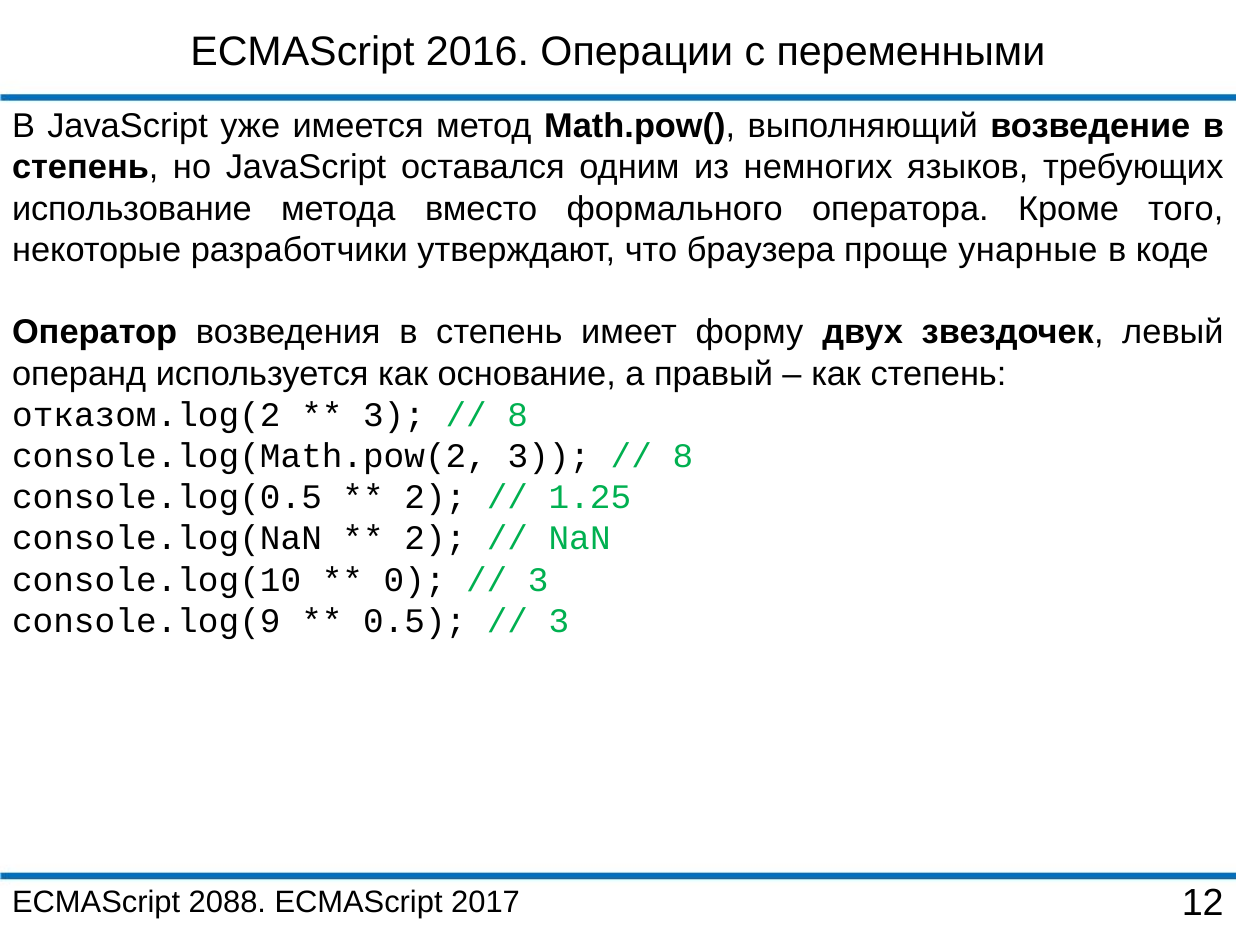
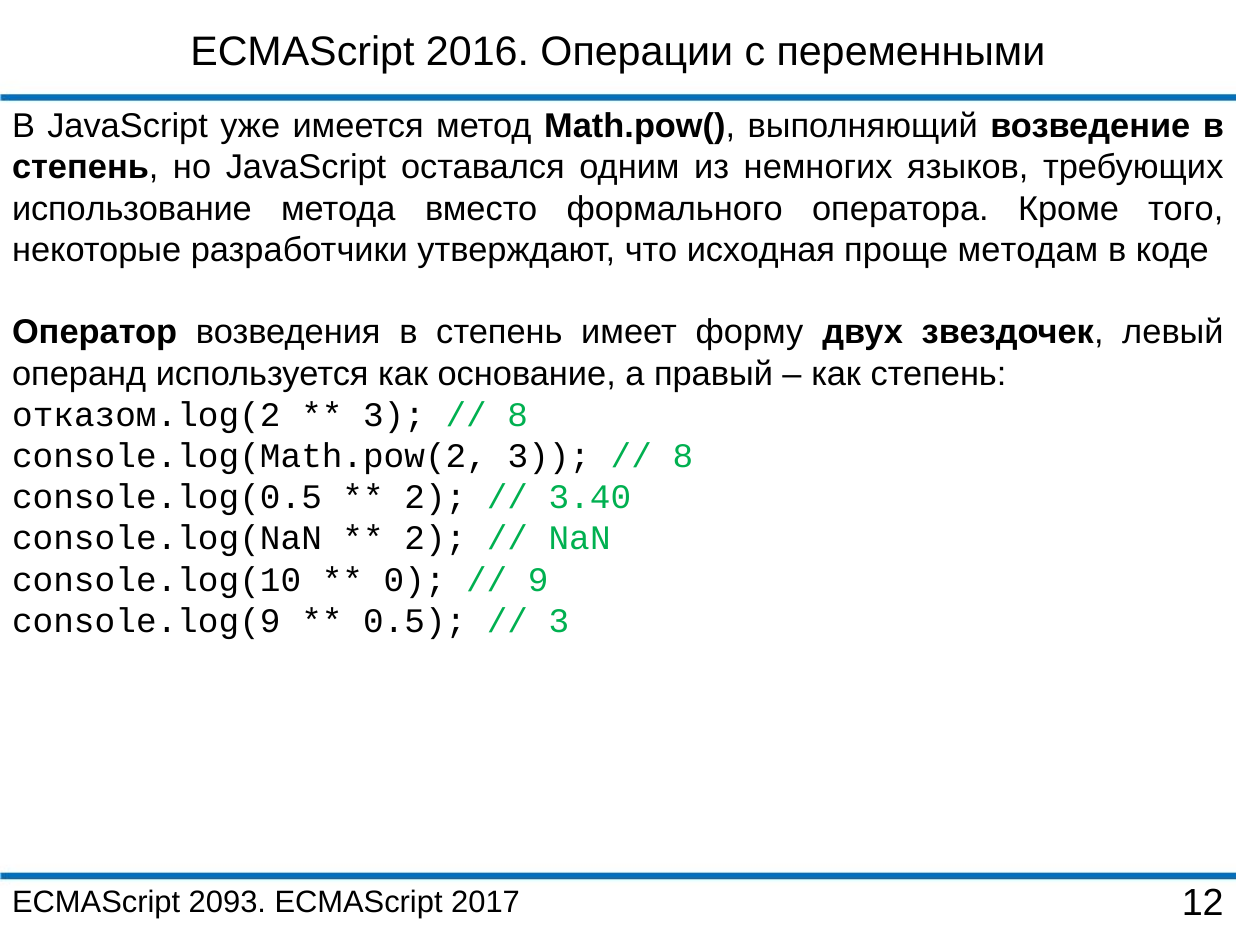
браузера: браузера -> исходная (761, 250)
унарные: унарные -> методам (1028, 250)
1.25: 1.25 -> 3.40 (590, 497)
3: 3 -> 9 (538, 580)
2088: 2088 -> 2093 (227, 903)
